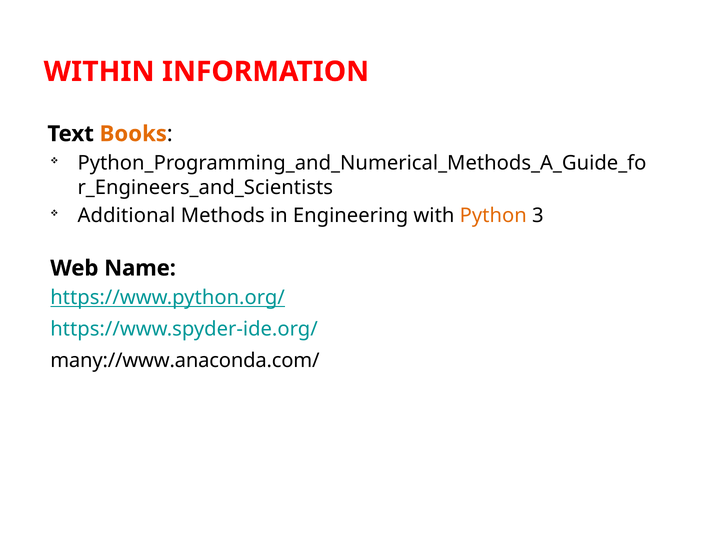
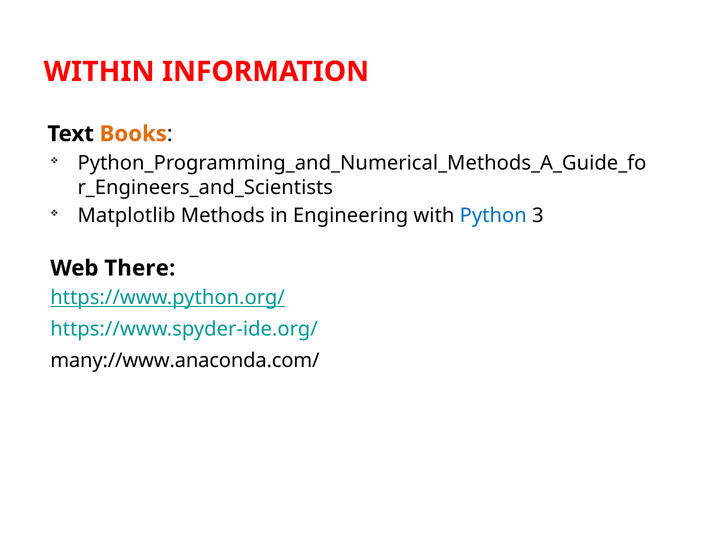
Additional: Additional -> Matplotlib (126, 216)
Python colour: orange -> blue (493, 216)
Name: Name -> There (140, 268)
